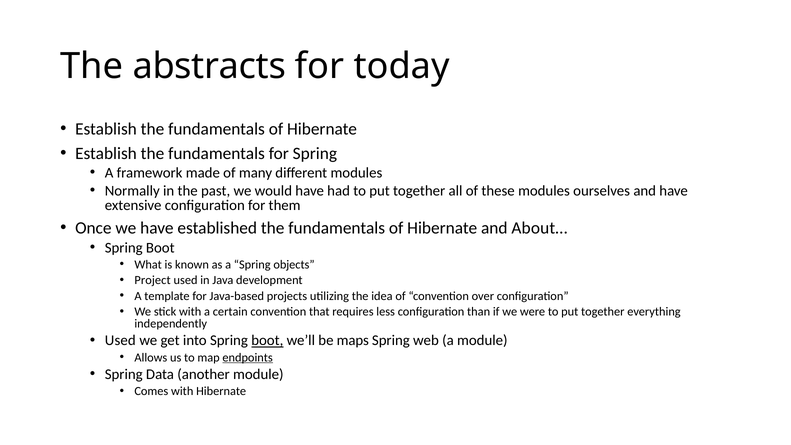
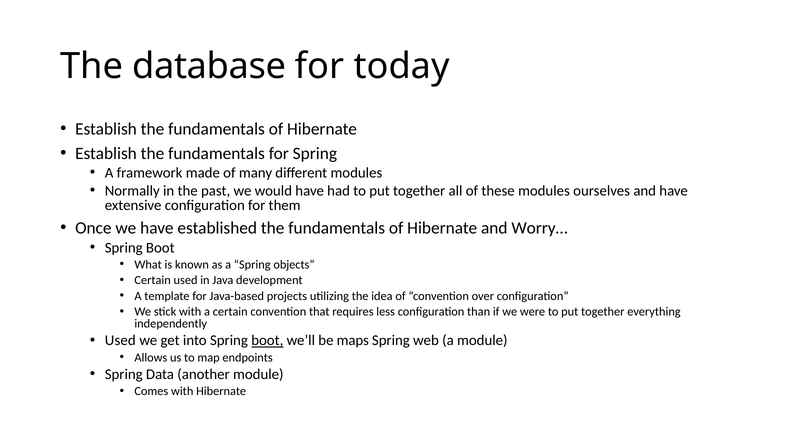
abstracts: abstracts -> database (209, 66)
About…: About… -> Worry… (539, 228)
Project: Project -> Certain (153, 280)
endpoints underline: present -> none (248, 357)
